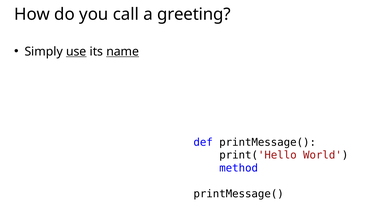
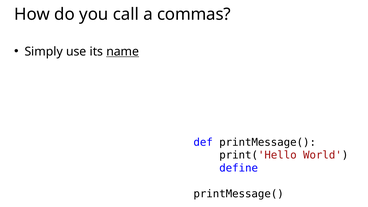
greeting: greeting -> commas (194, 14)
use underline: present -> none (76, 51)
method: method -> define (239, 168)
